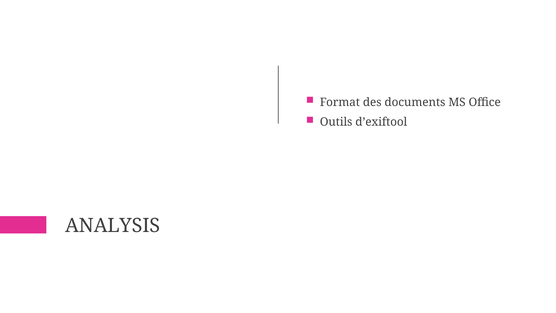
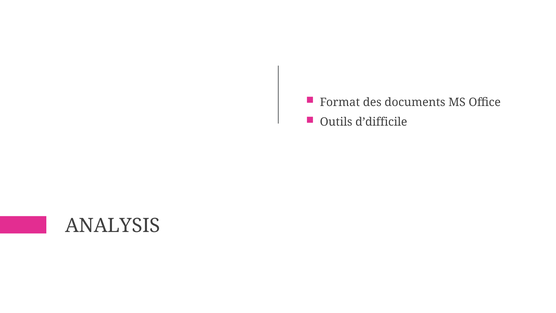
d’exiftool: d’exiftool -> d’difficile (381, 122)
